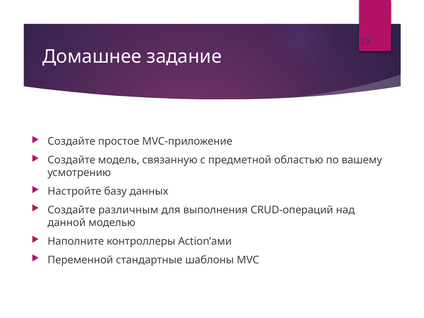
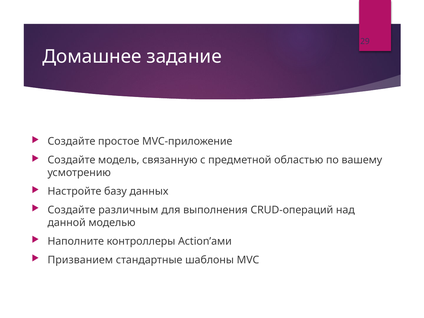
Переменной: Переменной -> Призванием (80, 260)
